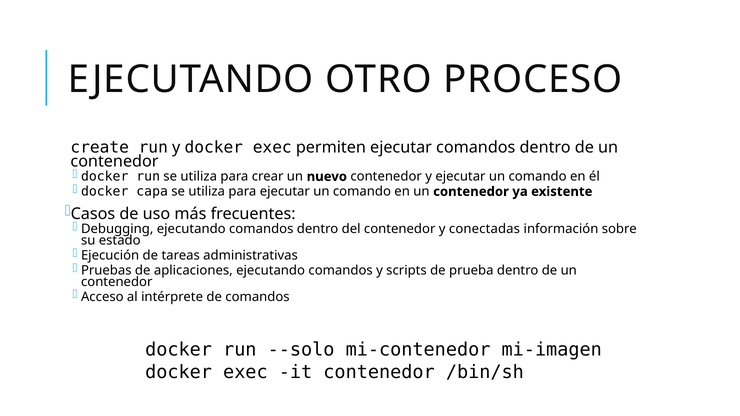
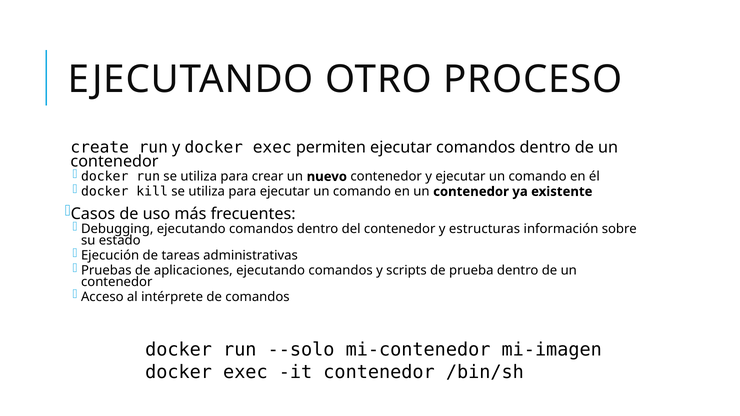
capa: capa -> kill (152, 192)
conectadas: conectadas -> estructuras (485, 229)
